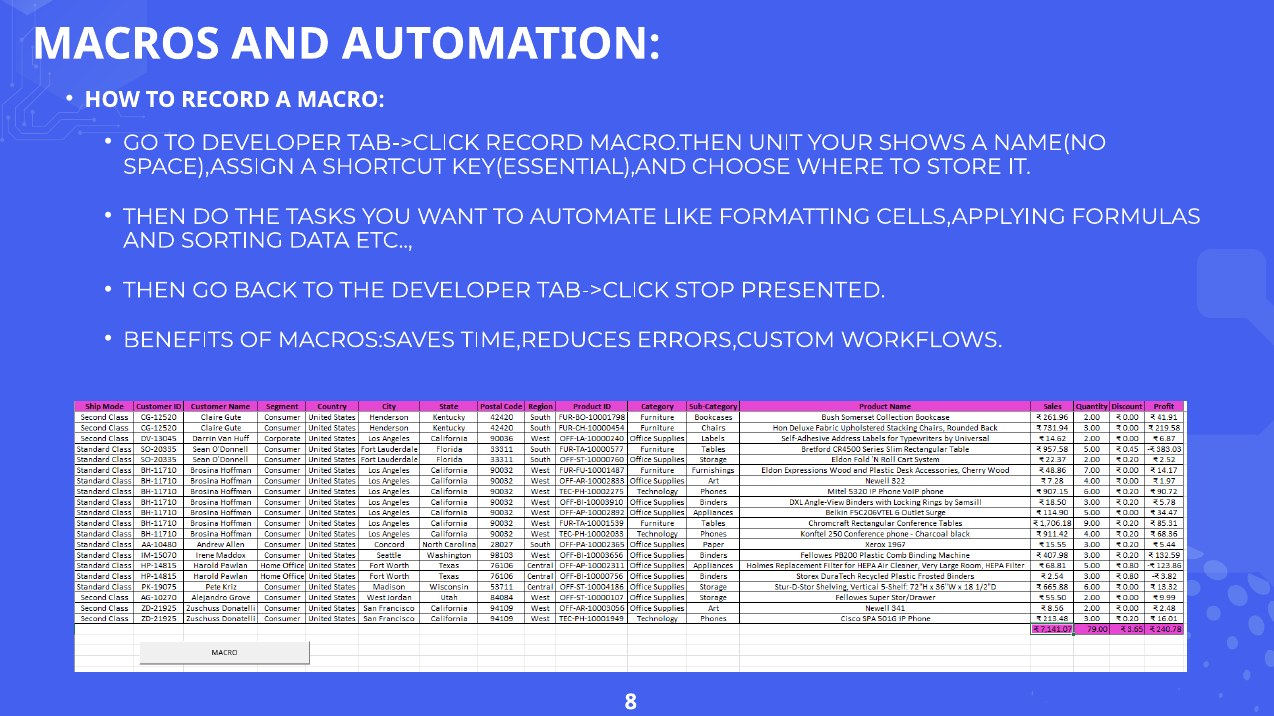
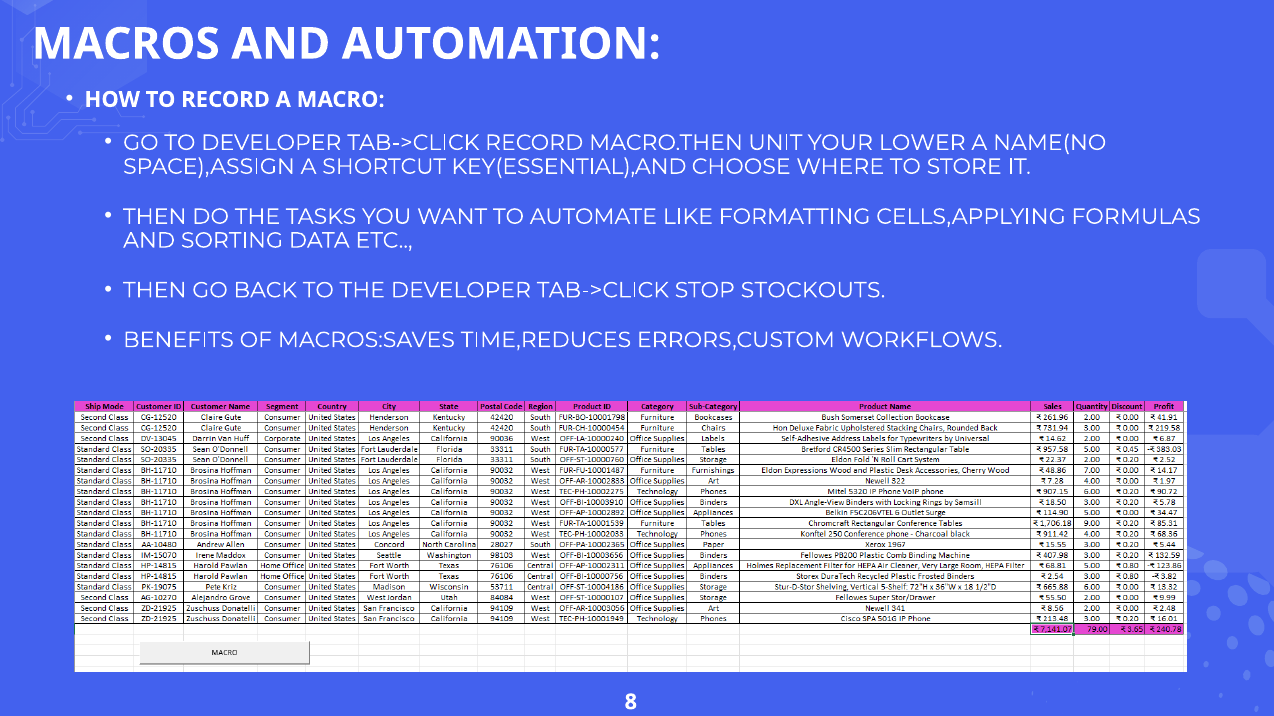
SHOWS: SHOWS -> LOWER (922, 143)
PRESENTED: PRESENTED -> STOCKOUTS (813, 290)
